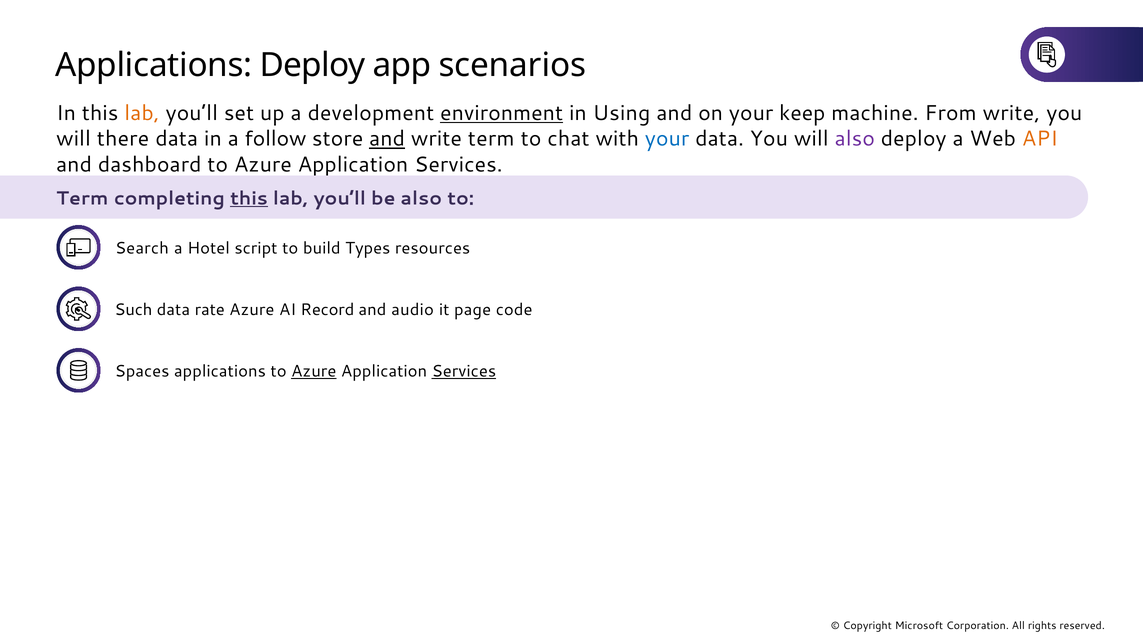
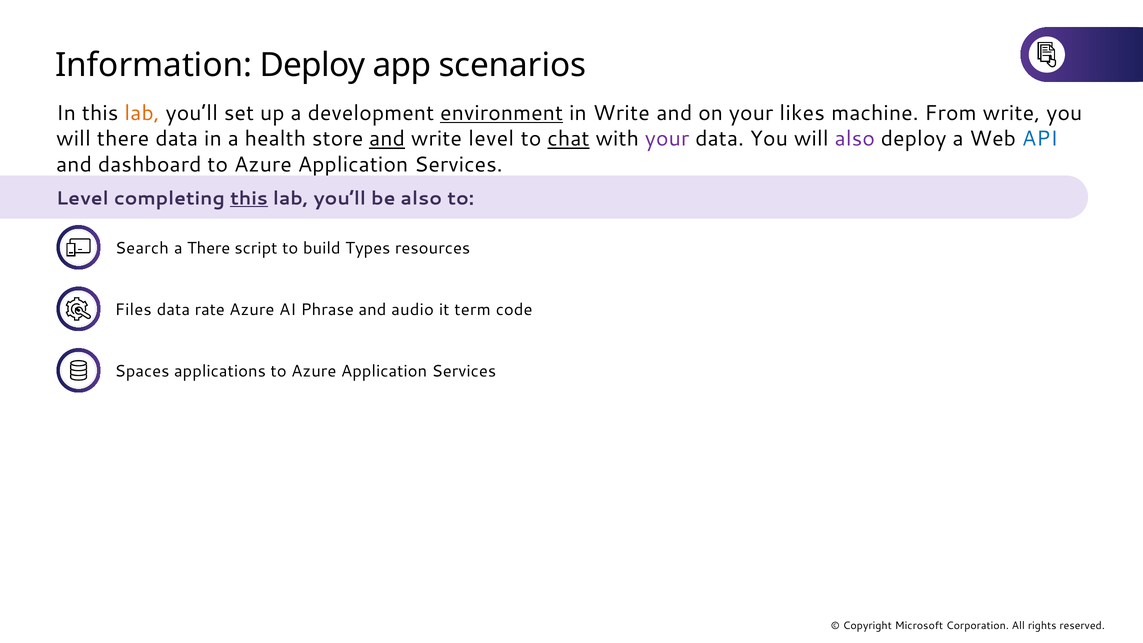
Applications: Applications -> Information (154, 65)
in Using: Using -> Write (621, 113)
keep: keep -> likes (802, 113)
follow: follow -> health (275, 139)
write term: term -> level (491, 139)
chat underline: none -> present (568, 139)
your colour: blue -> purple (667, 139)
API colour: orange -> blue (1040, 139)
Term: Term -> Level (82, 198)
a Hotel: Hotel -> There (209, 248)
Such: Such -> Files (133, 310)
Record: Record -> Phrase (327, 310)
page: page -> term (473, 310)
Azure underline: present -> none (314, 371)
Services underline: present -> none (464, 371)
